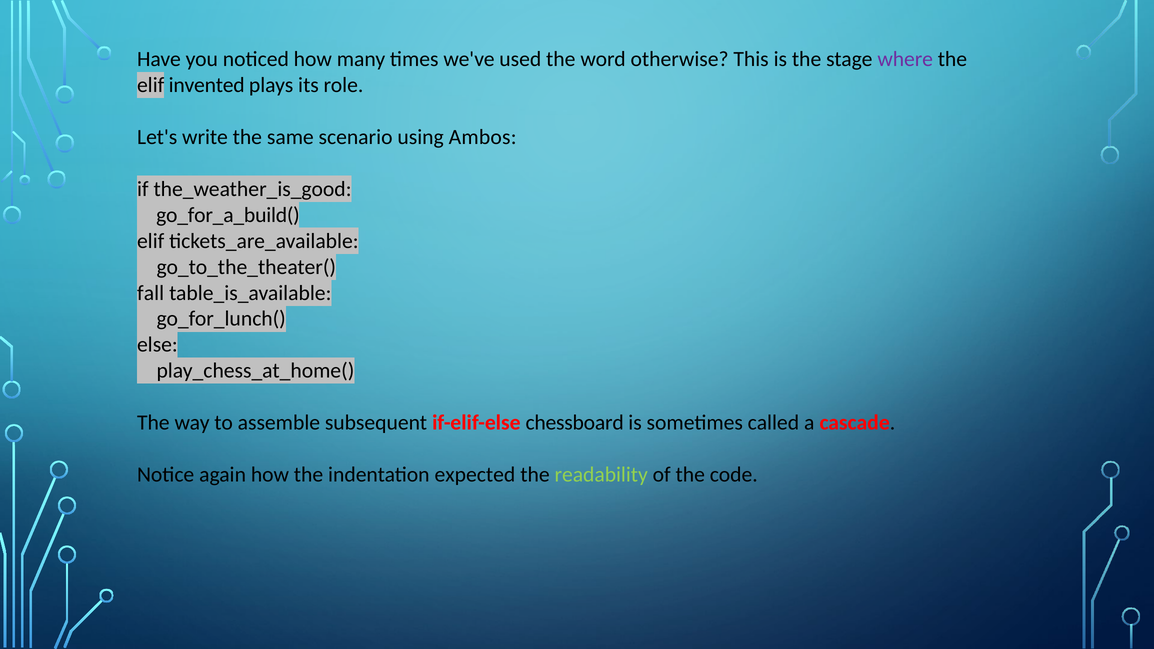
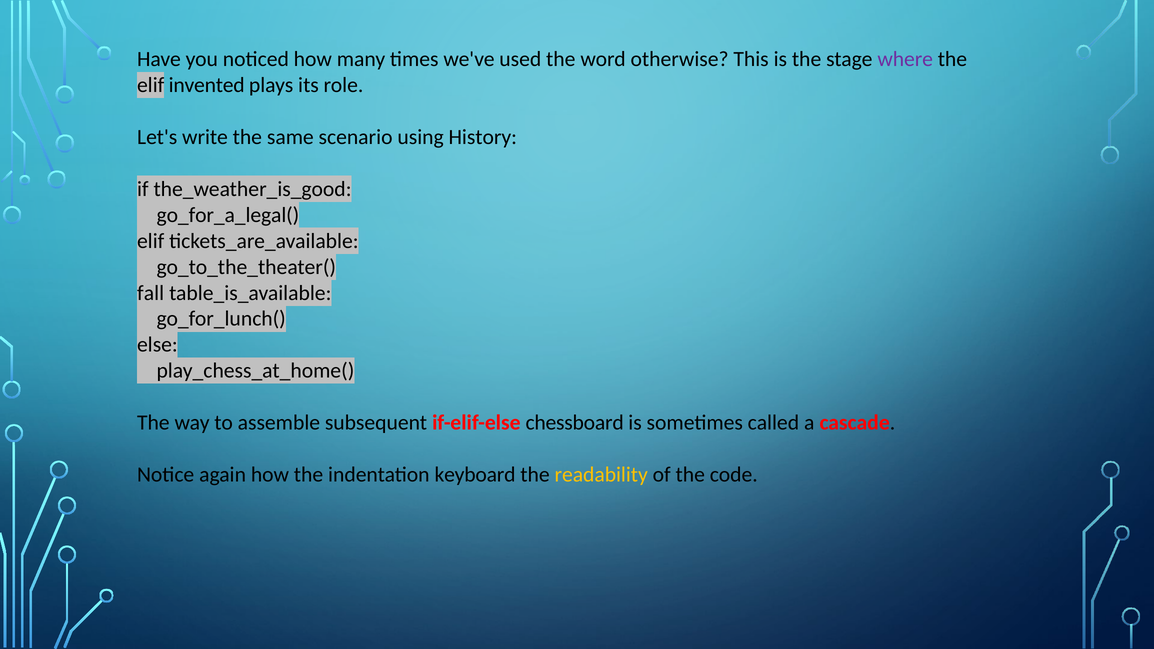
Ambos: Ambos -> History (483, 137)
go_for_a_build(: go_for_a_build( -> go_for_a_legal( (228, 215)
expected: expected -> keyboard (475, 475)
readability colour: light green -> yellow (601, 475)
